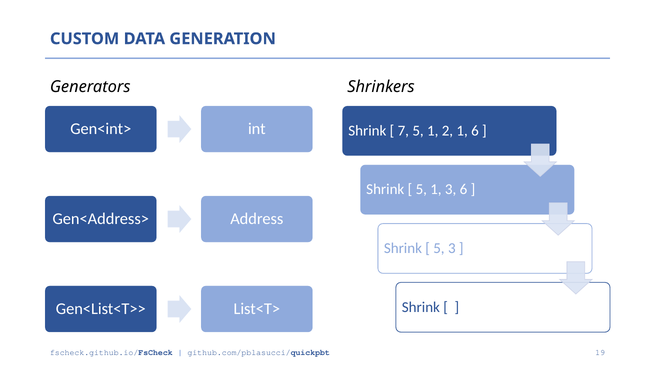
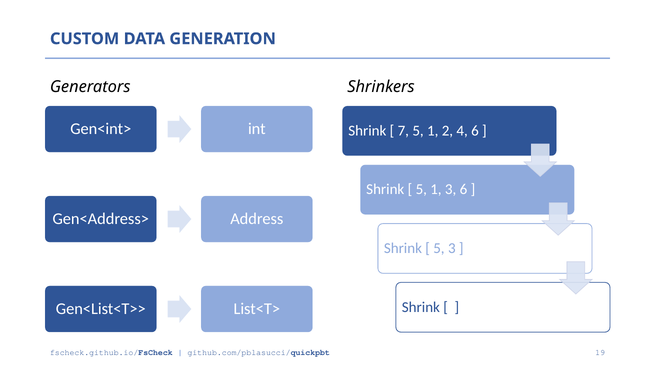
2 1: 1 -> 4 (462, 131)
